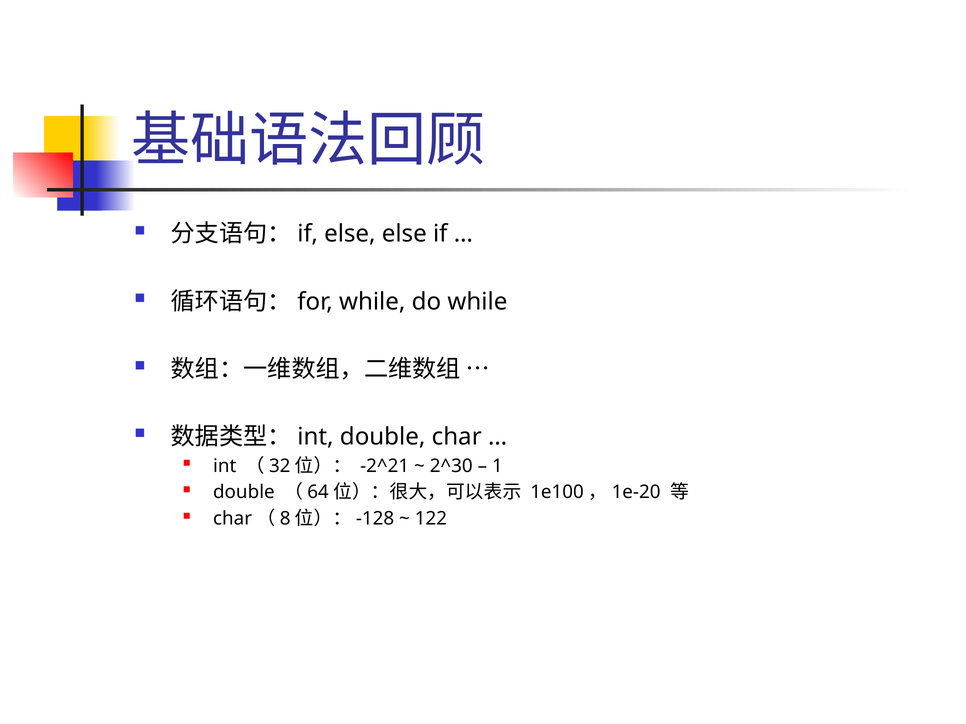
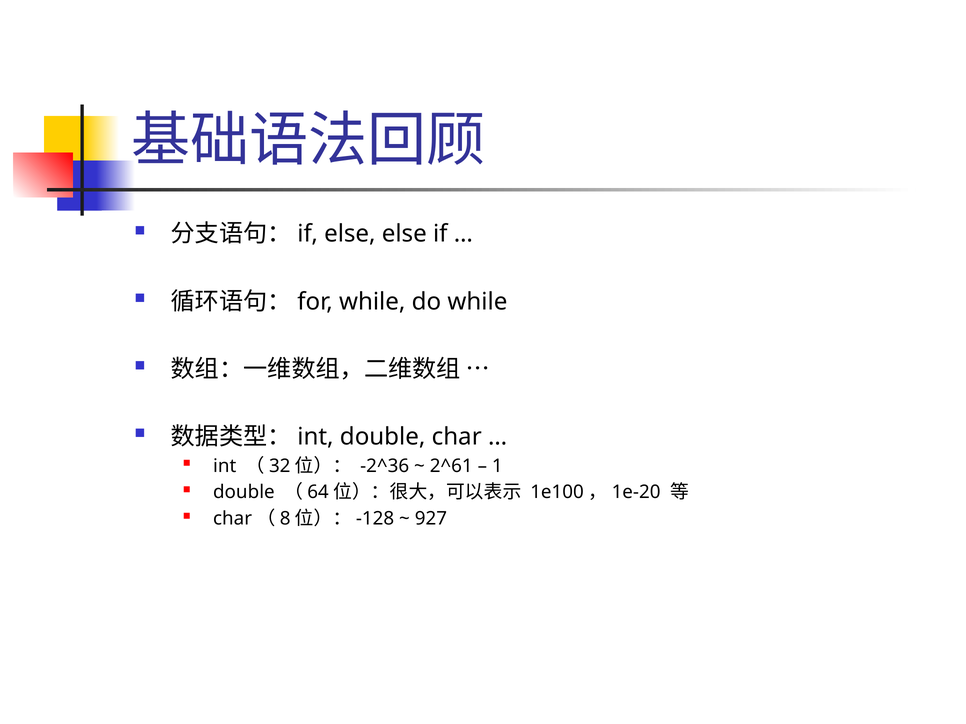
-2^21: -2^21 -> -2^36 (385, 466)
2^30: 2^30 -> 2^61 (451, 466)
122: 122 -> 927 (431, 519)
